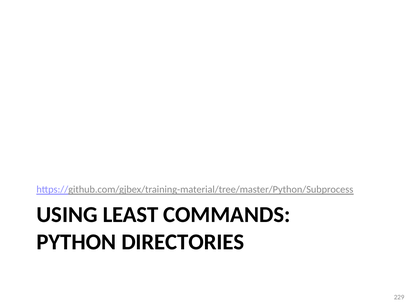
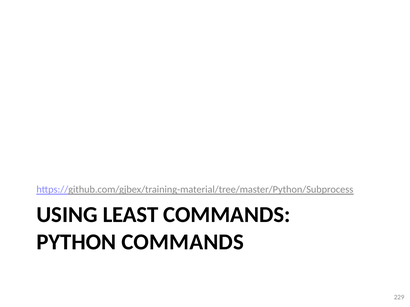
PYTHON DIRECTORIES: DIRECTORIES -> COMMANDS (183, 242)
